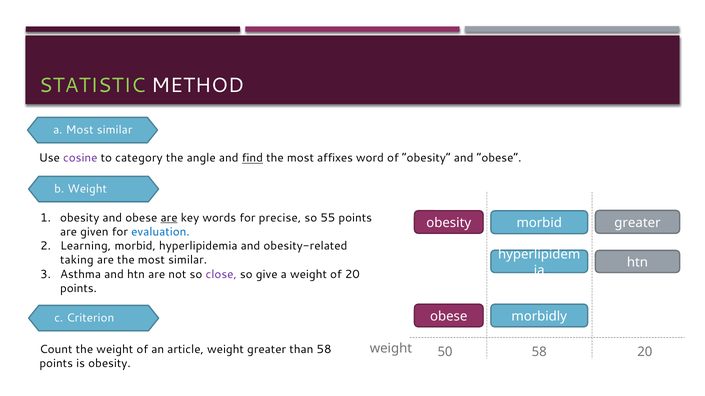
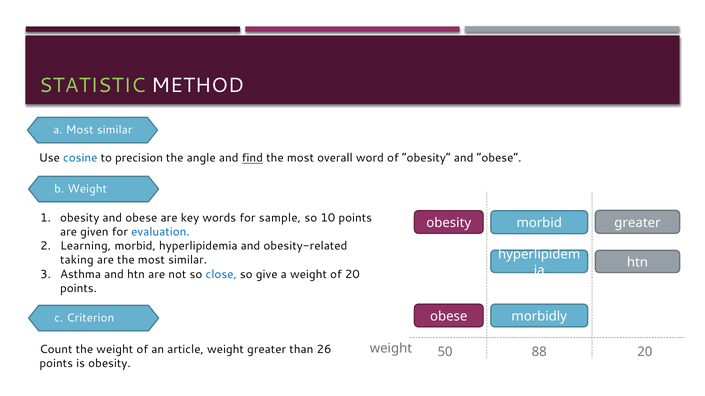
cosine colour: purple -> blue (80, 158)
category: category -> precision (139, 158)
affixes: affixes -> overall (335, 158)
are underline: present -> none (169, 218)
precise: precise -> sample (280, 218)
55: 55 -> 10 (328, 218)
close colour: purple -> blue (221, 275)
than 58: 58 -> 26 (324, 350)
50 58: 58 -> 88 (539, 352)
